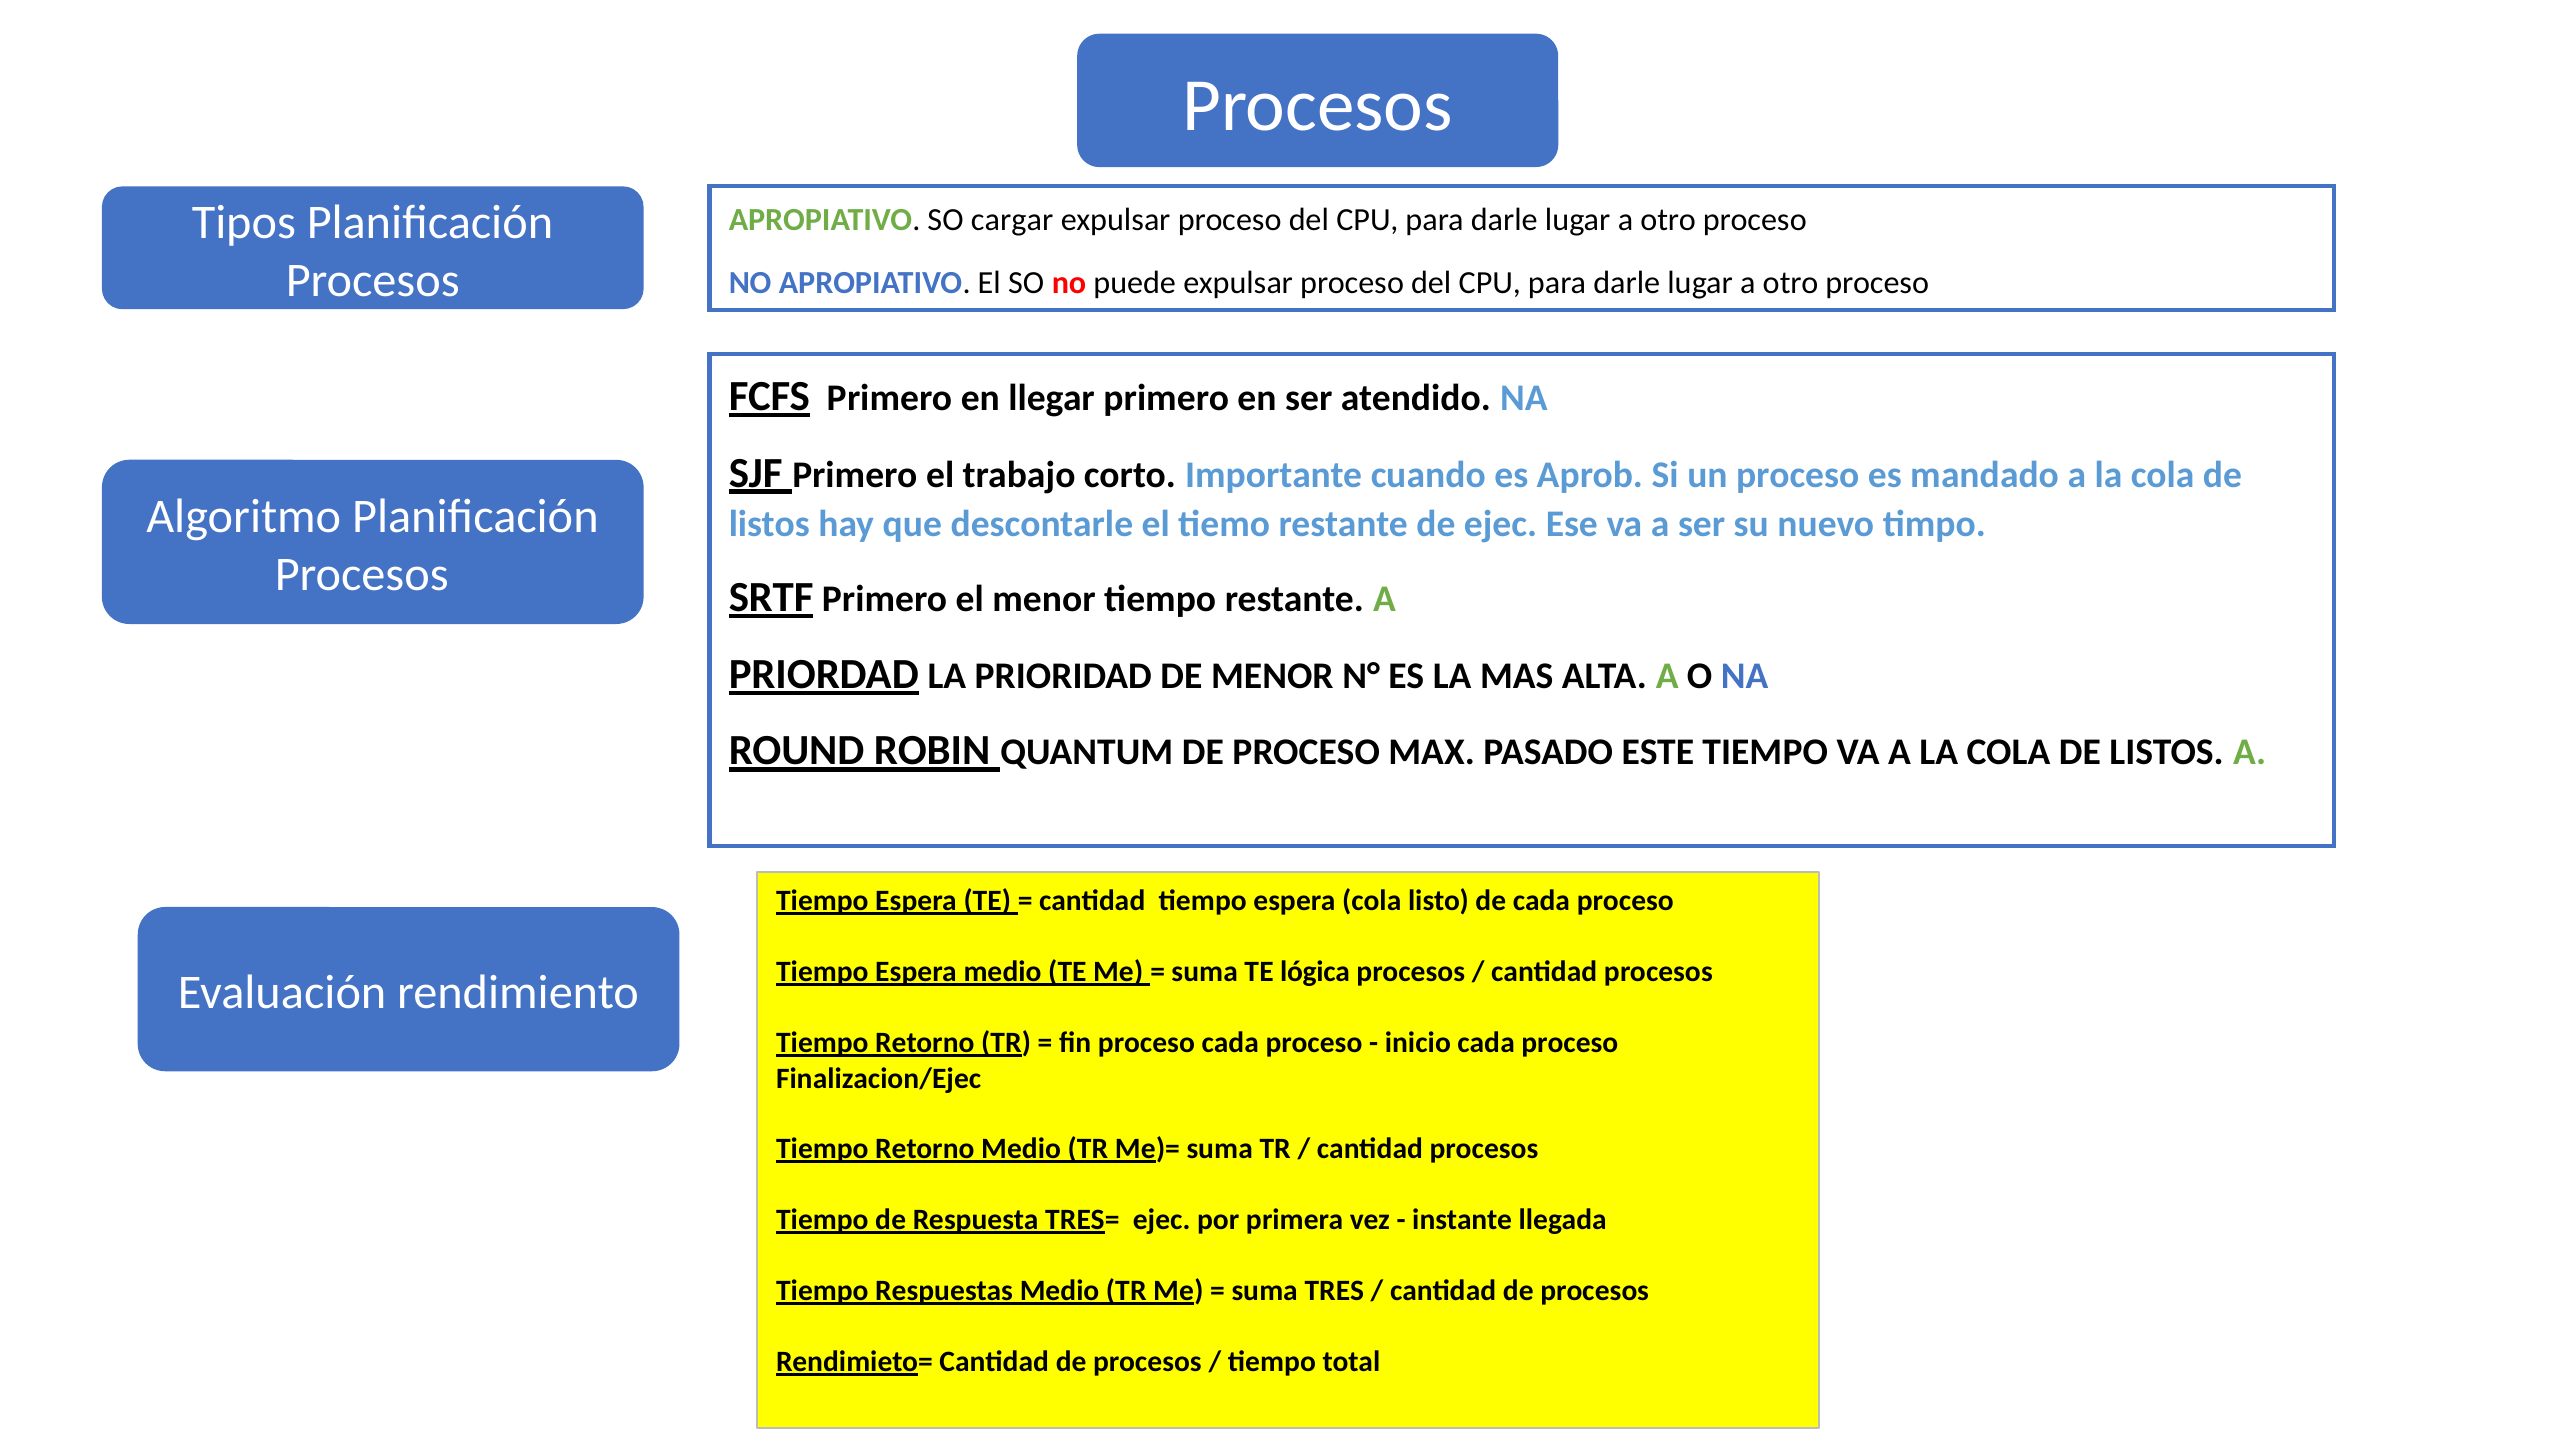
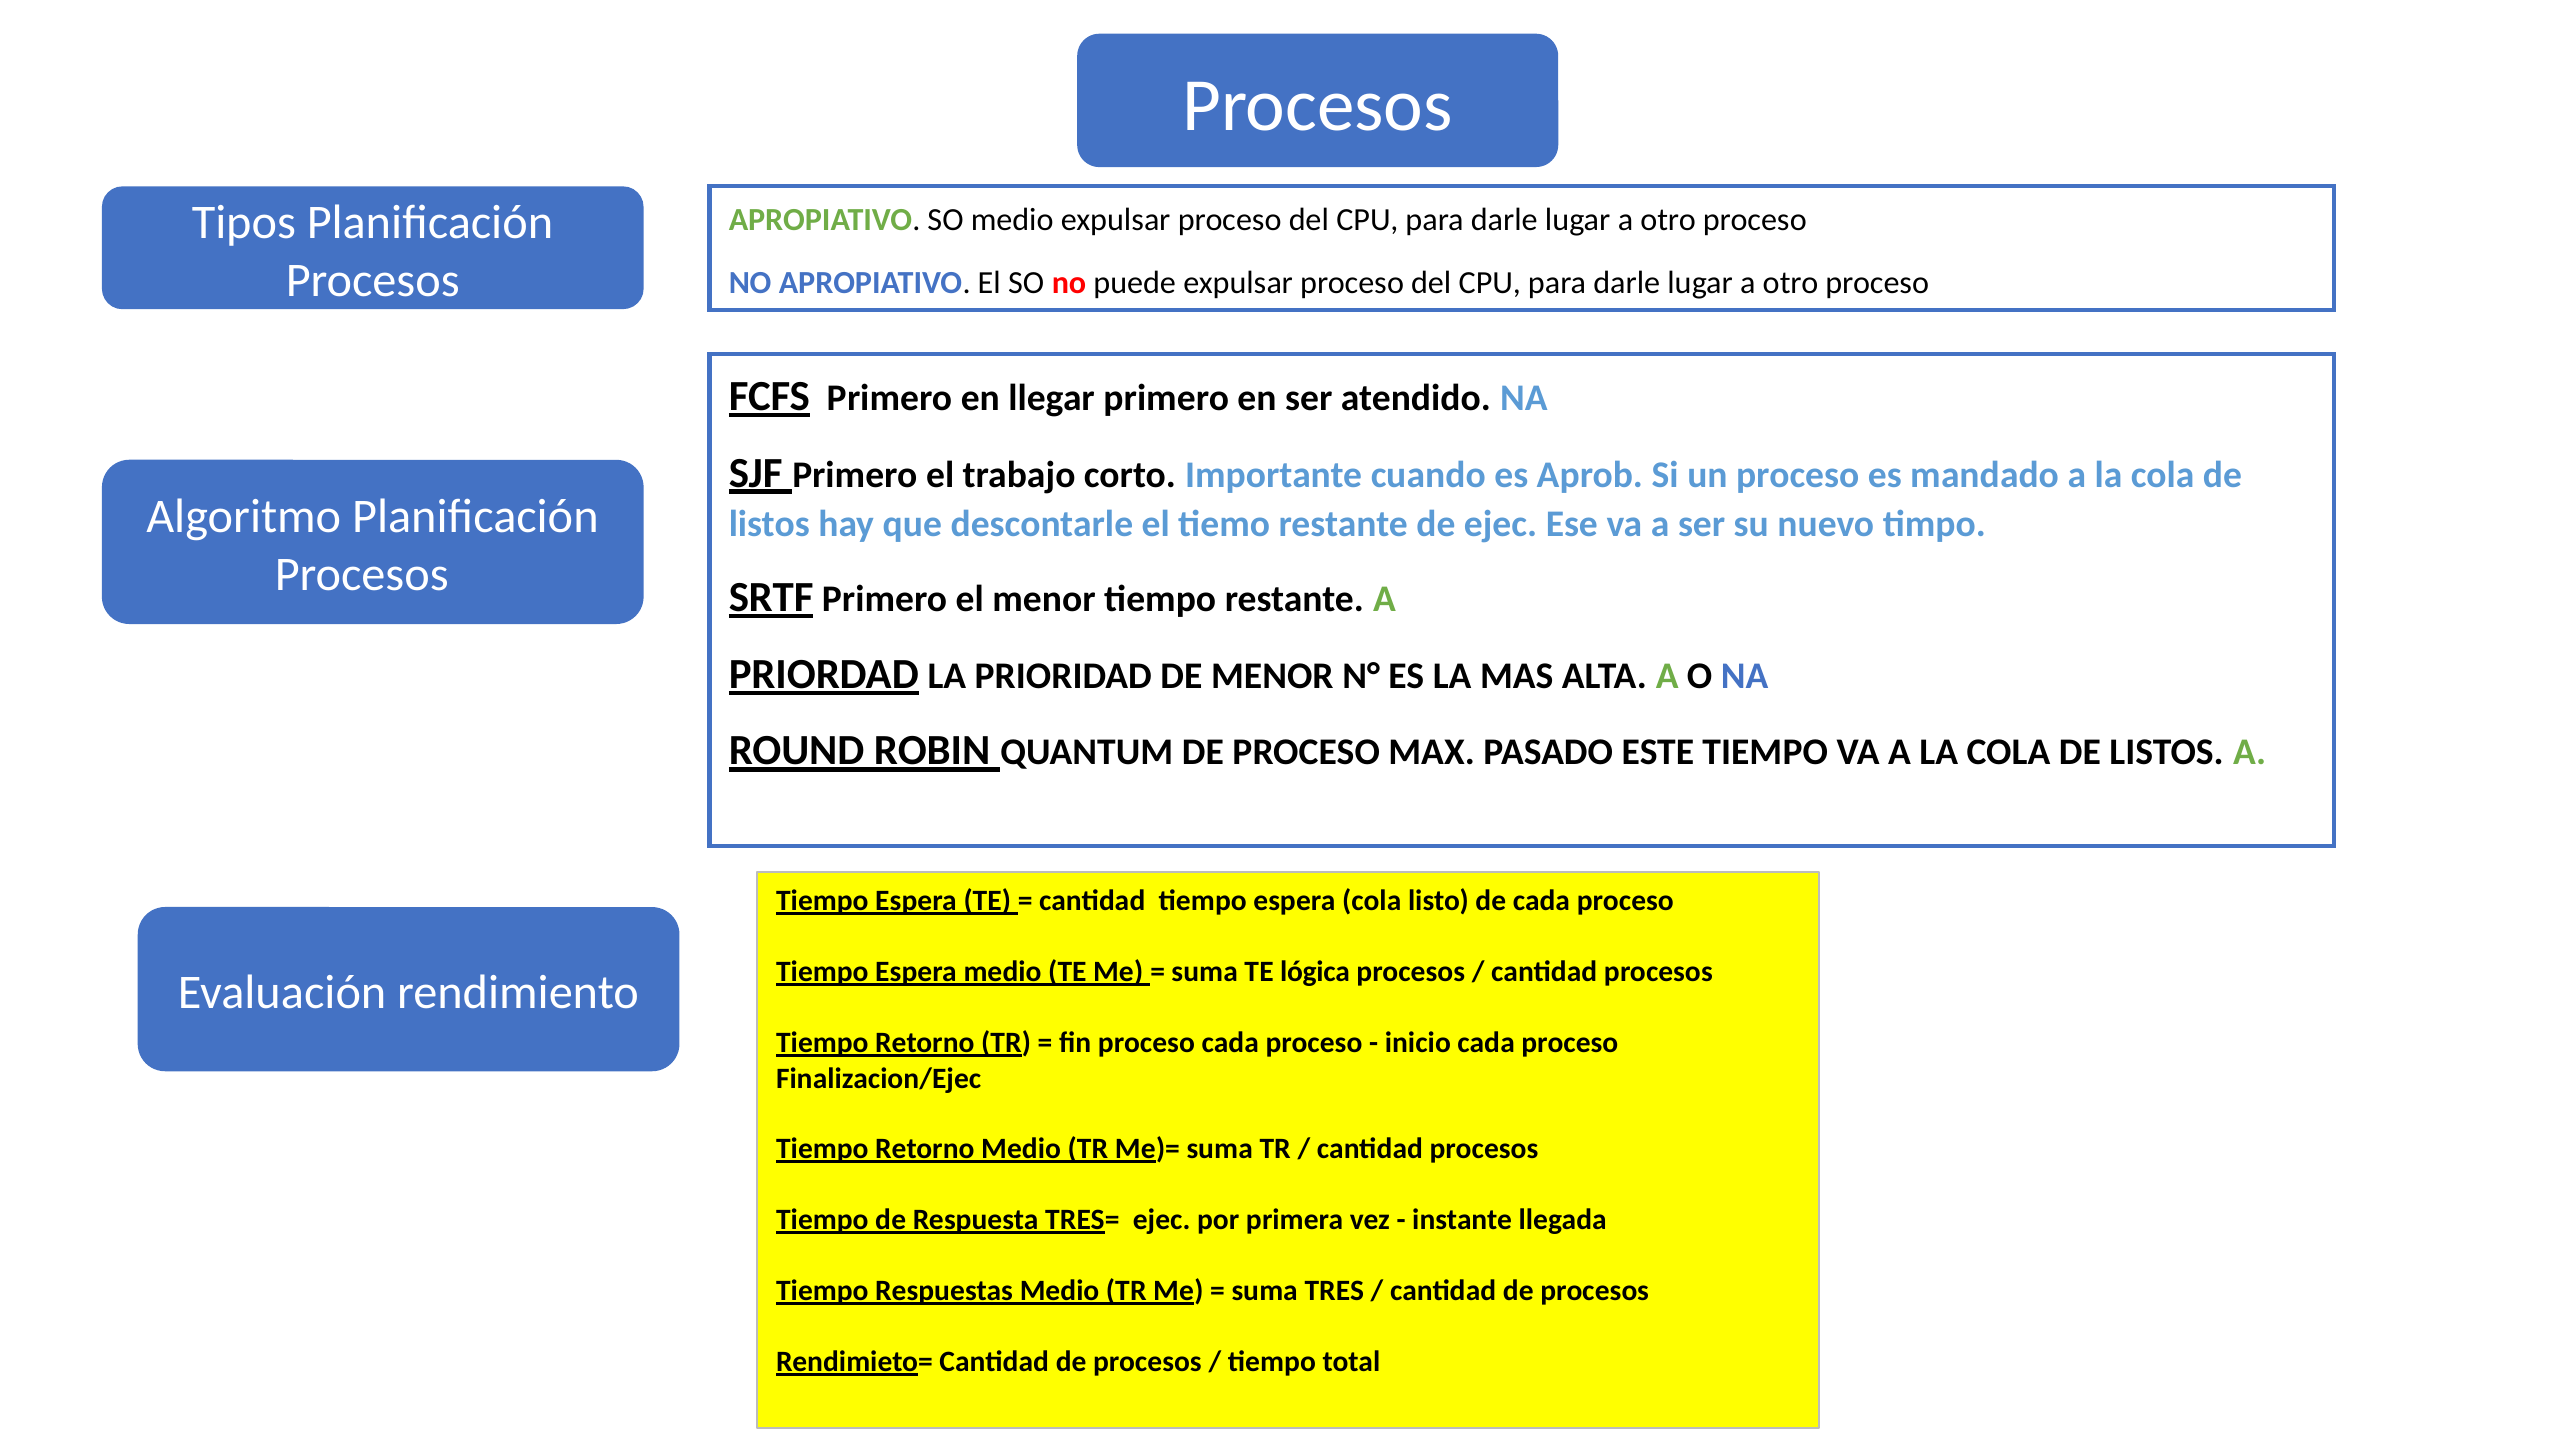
SO cargar: cargar -> medio (1012, 220)
